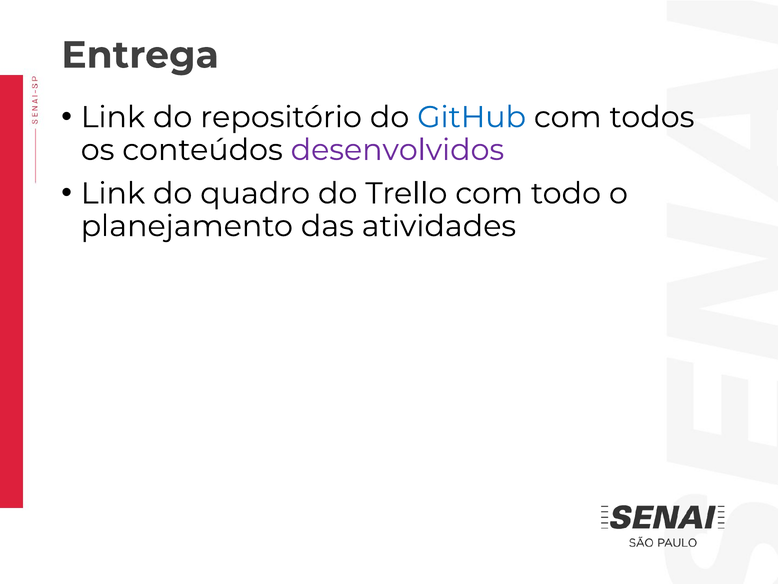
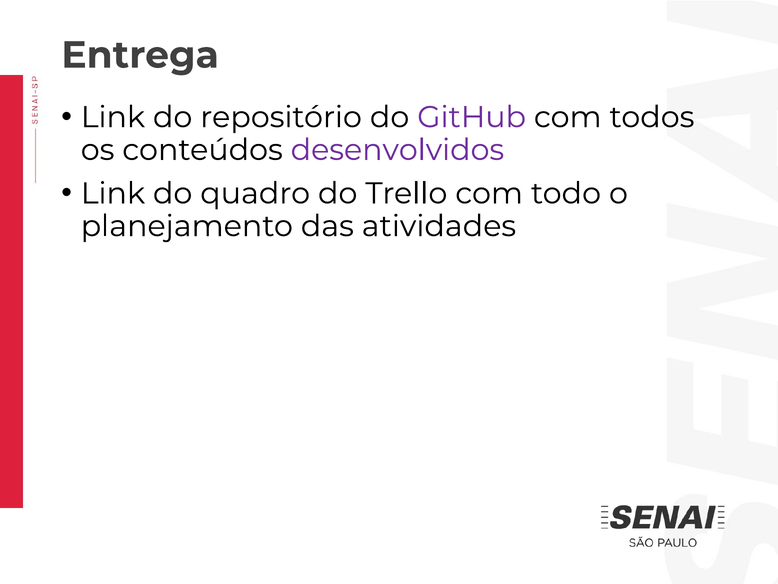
GitHub colour: blue -> purple (472, 117)
